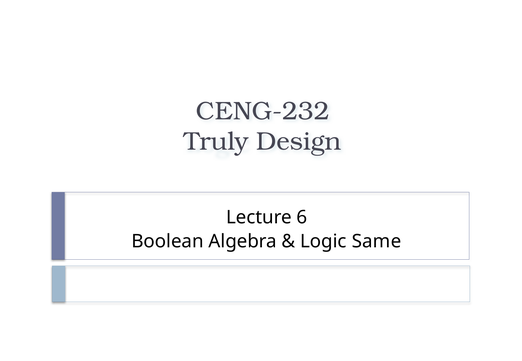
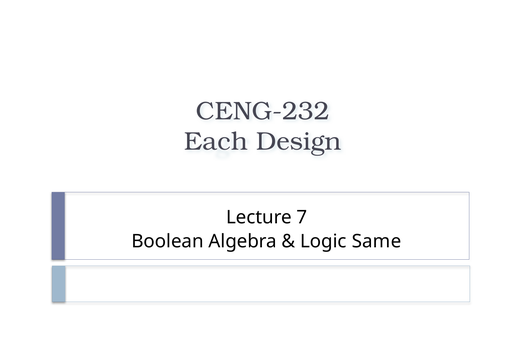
Truly: Truly -> Each (216, 142)
6: 6 -> 7 (302, 217)
